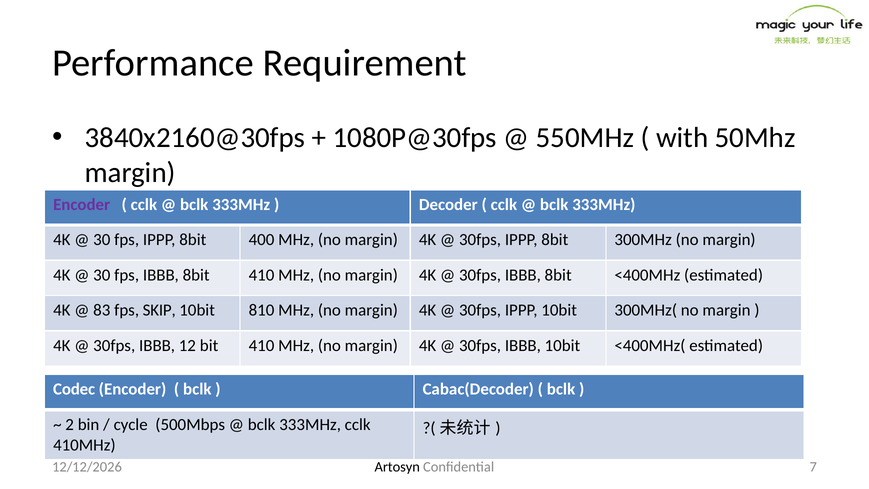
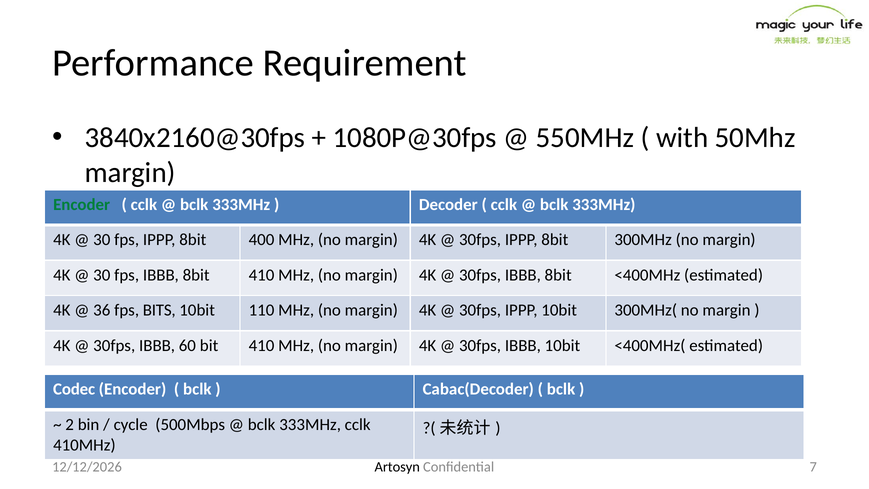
Encoder colour: purple -> green (82, 205)
83: 83 -> 36 (102, 310)
SKIP: SKIP -> BITS (159, 310)
810: 810 -> 110 (261, 310)
12: 12 -> 60 (187, 345)
